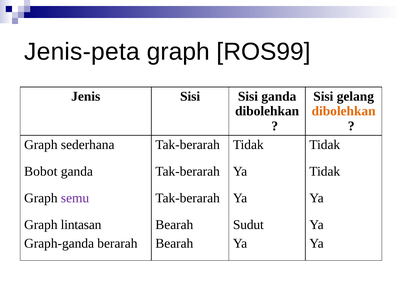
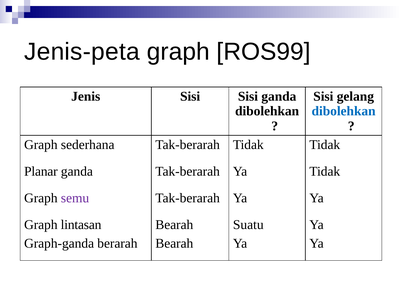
dibolehkan colour: orange -> blue (344, 111)
Bobot: Bobot -> Planar (41, 172)
Sudut: Sudut -> Suatu (248, 225)
